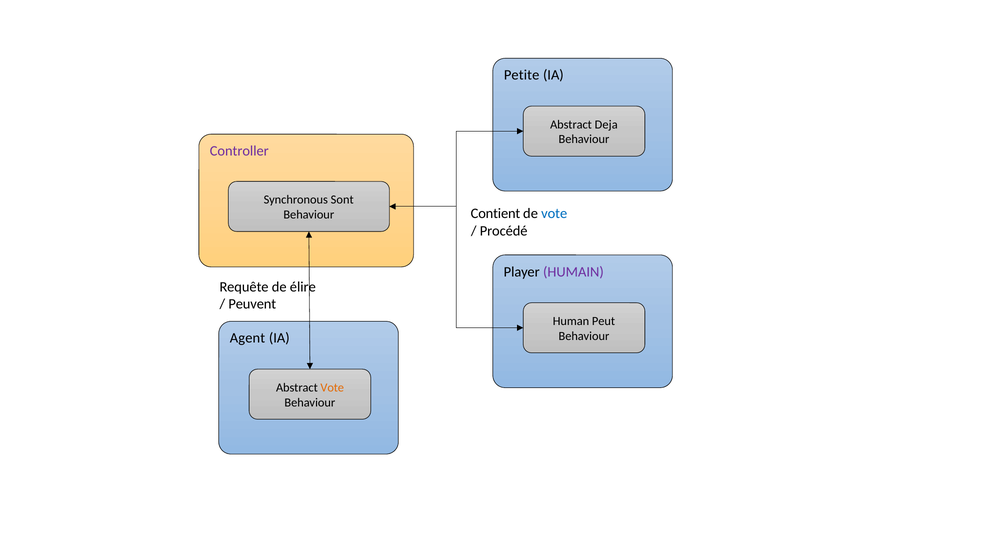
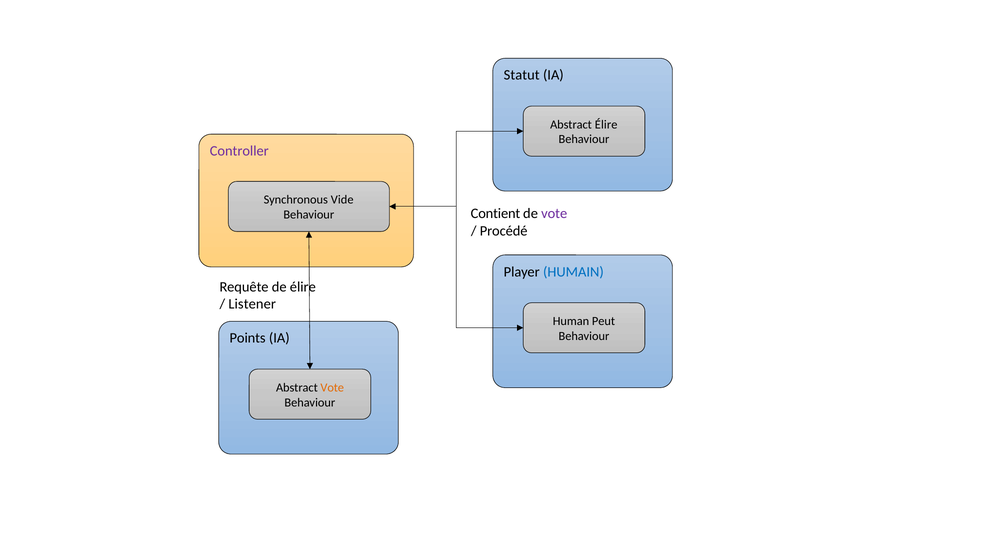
Petite: Petite -> Statut (522, 75)
Abstract Deja: Deja -> Élire (606, 125)
Sont: Sont -> Vide (342, 200)
vote colour: blue -> purple (554, 213)
HUMAIN colour: purple -> blue (573, 272)
Peuvent: Peuvent -> Listener (252, 304)
Agent: Agent -> Points (248, 338)
